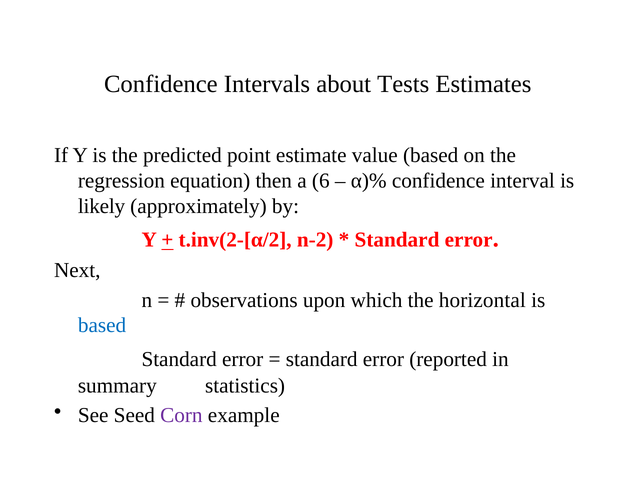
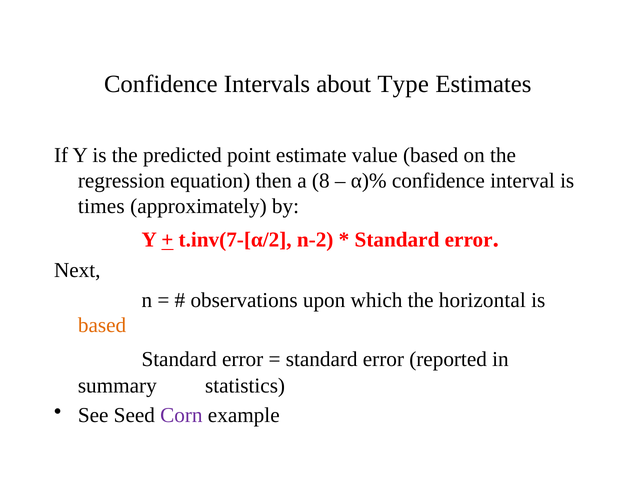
Tests: Tests -> Type (403, 84)
6: 6 -> 8 (321, 181)
likely: likely -> times (101, 206)
t.inv(2-[α/2: t.inv(2-[α/2 -> t.inv(7-[α/2 (235, 240)
based colour: blue -> orange (102, 325)
